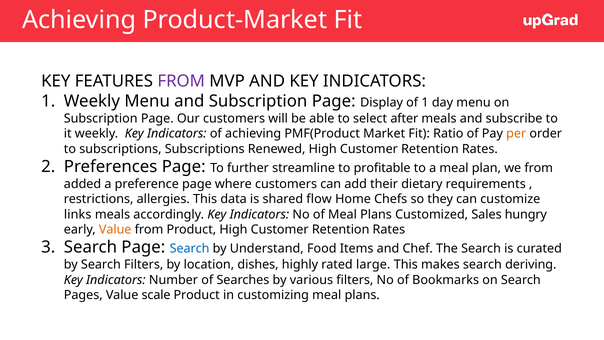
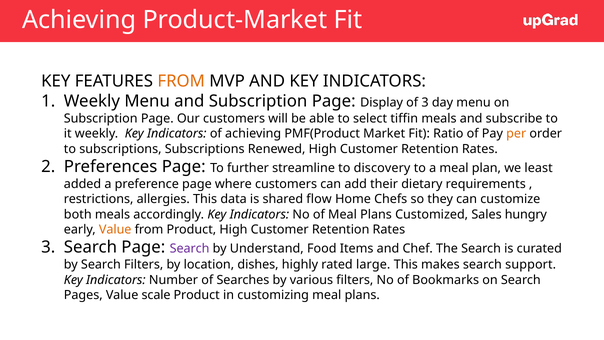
FROM colour: purple -> orange (181, 81)
of 1: 1 -> 3 (425, 103)
after: after -> tiffin (404, 119)
profitable: profitable -> discovery (382, 168)
we from: from -> least (539, 168)
links: links -> both (78, 214)
Search colour: blue -> purple (190, 249)
deriving: deriving -> support (531, 265)
